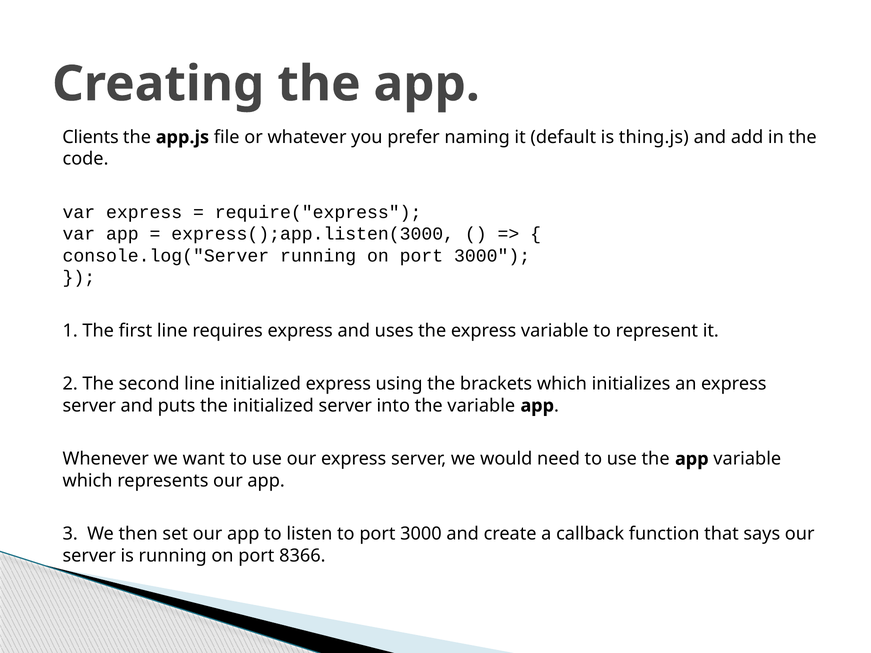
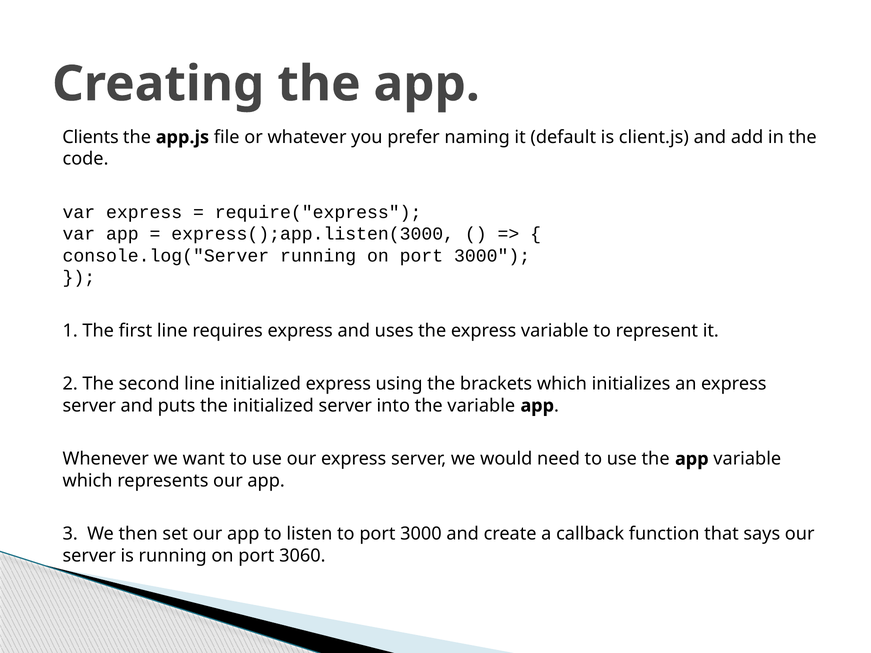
thing.js: thing.js -> client.js (654, 137)
8366: 8366 -> 3060 (302, 556)
